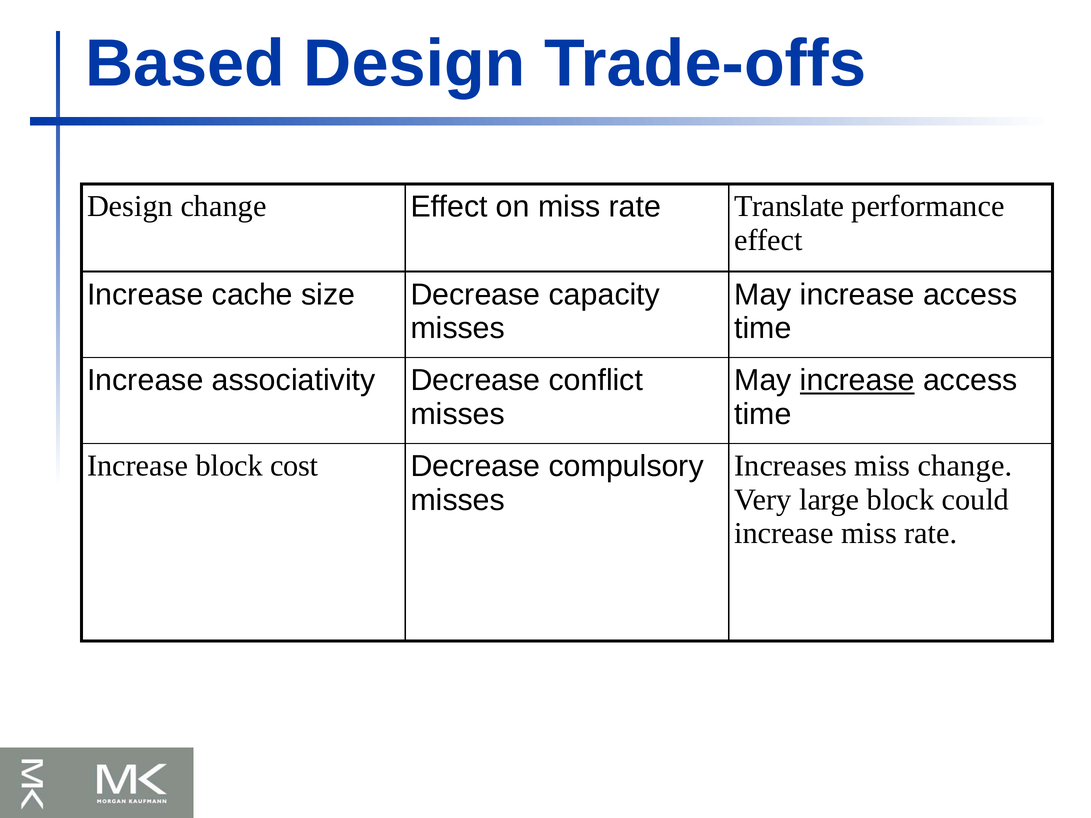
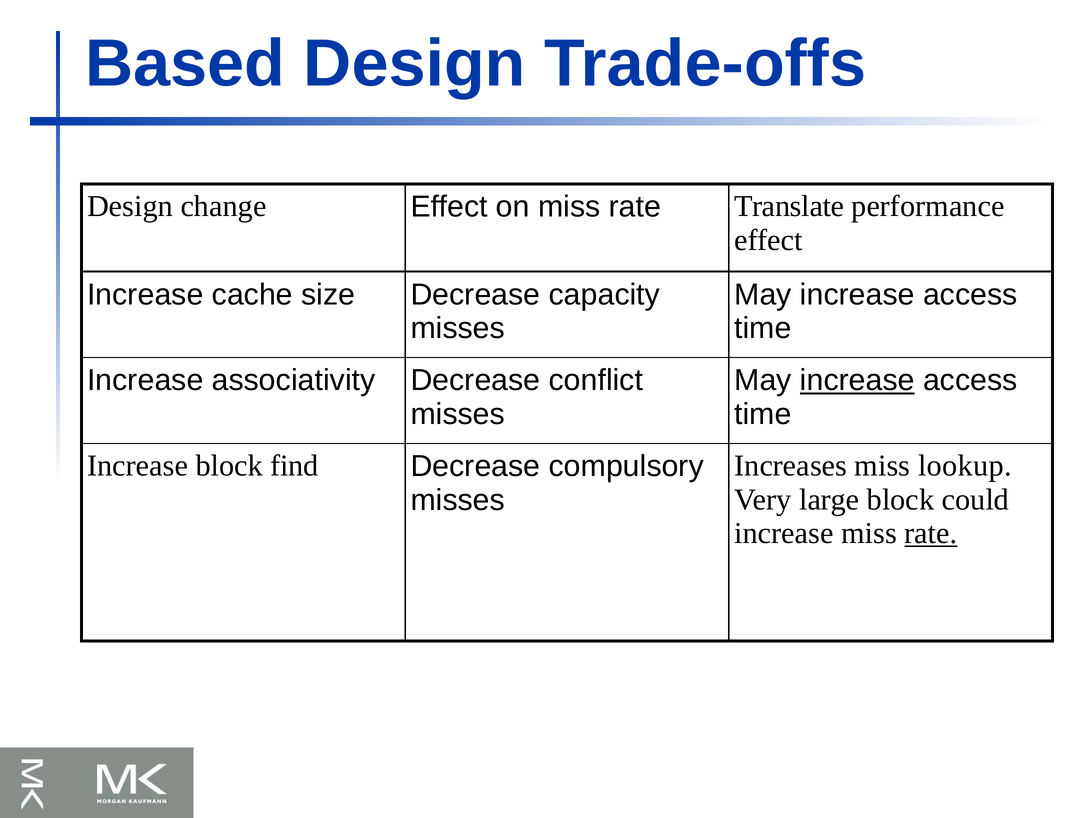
cost: cost -> find (294, 466)
miss change: change -> lookup (965, 466)
rate underline: none -> present (931, 533)
